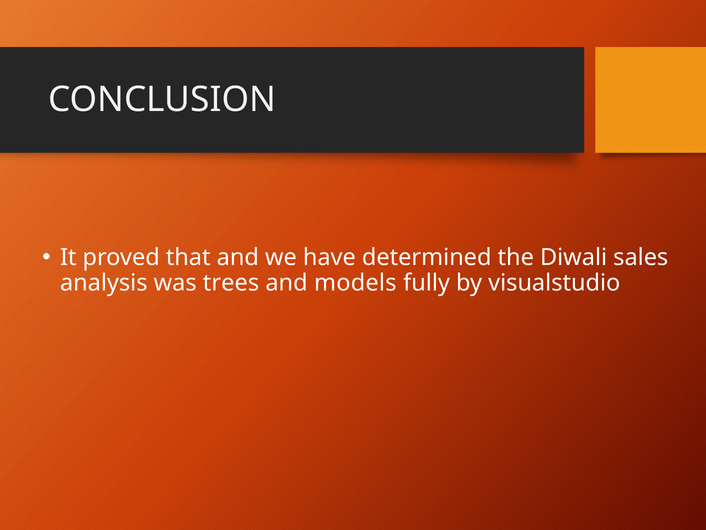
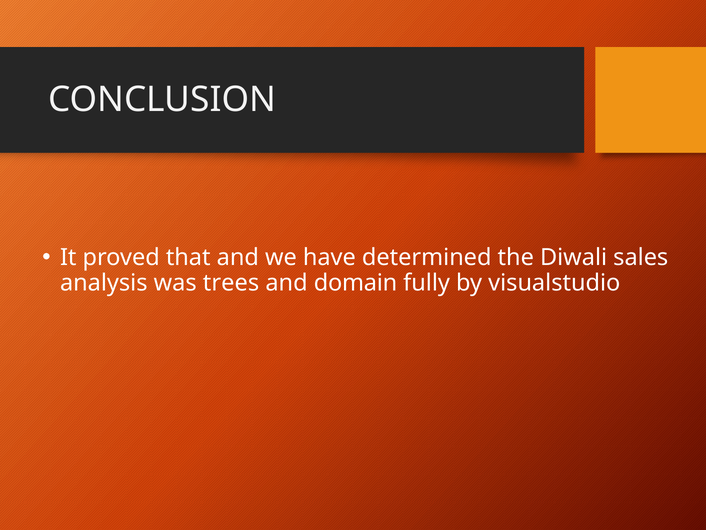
models: models -> domain (356, 283)
